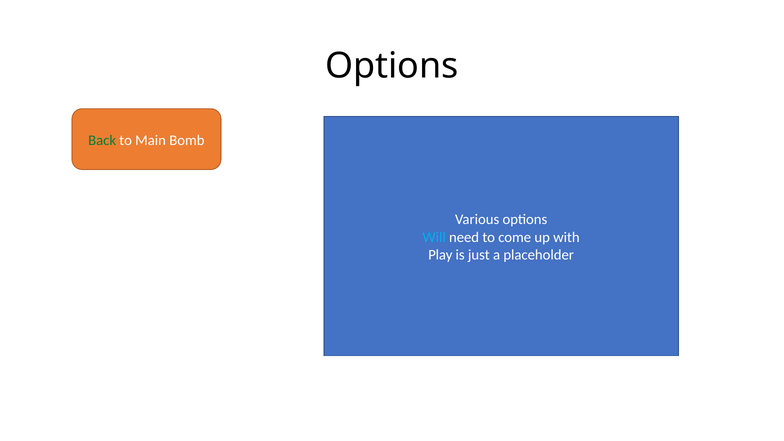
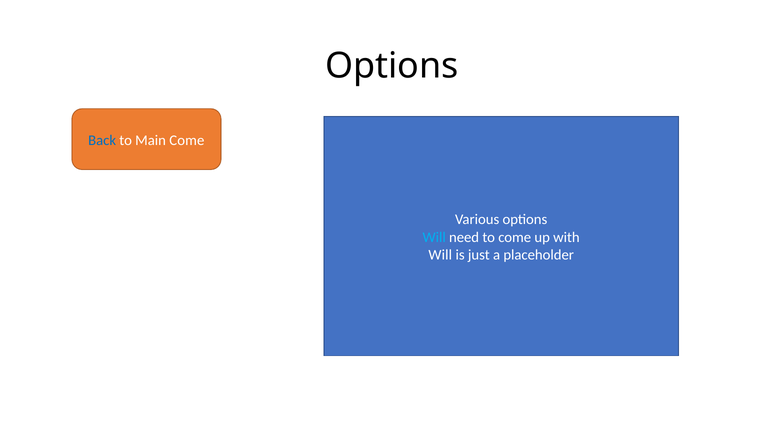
Back colour: green -> blue (102, 140)
Main Bomb: Bomb -> Come (187, 140)
Play: Play -> Will (440, 255)
